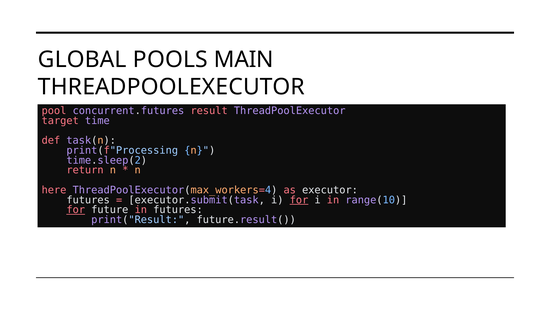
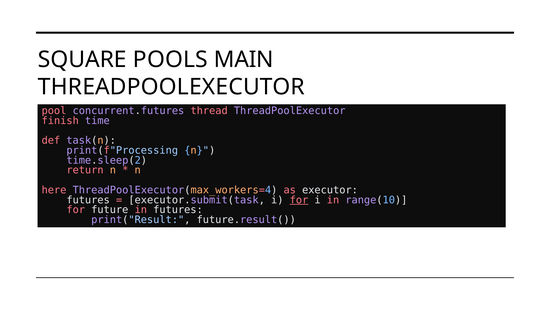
GLOBAL: GLOBAL -> SQUARE (82, 59)
result: result -> thread (209, 111)
target: target -> finish (60, 120)
for underline: present -> none (76, 209)
